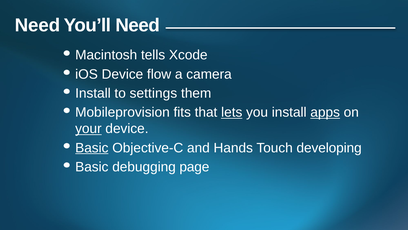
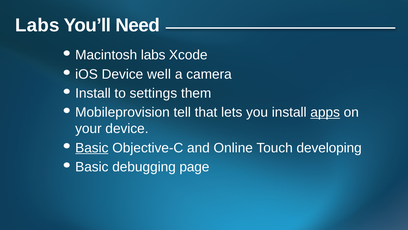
Need: Need -> Labs (37, 25)
Macintosh tells: tells -> labs (153, 55)
flow: flow -> well (159, 74)
fits: fits -> tell (182, 112)
lets underline: present -> none (232, 112)
your underline: present -> none (88, 129)
Hands: Hands -> Online (233, 148)
